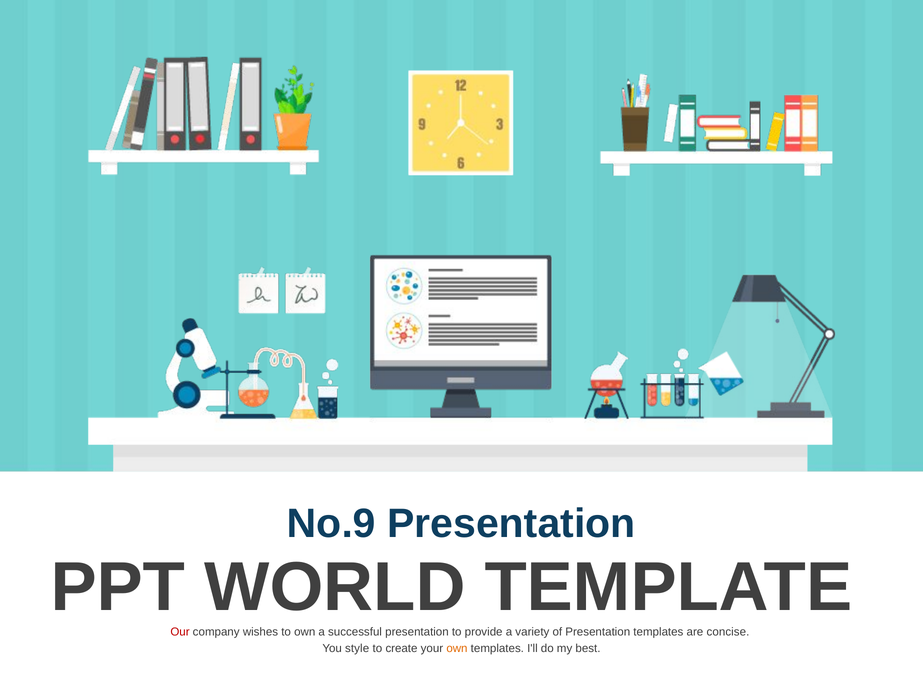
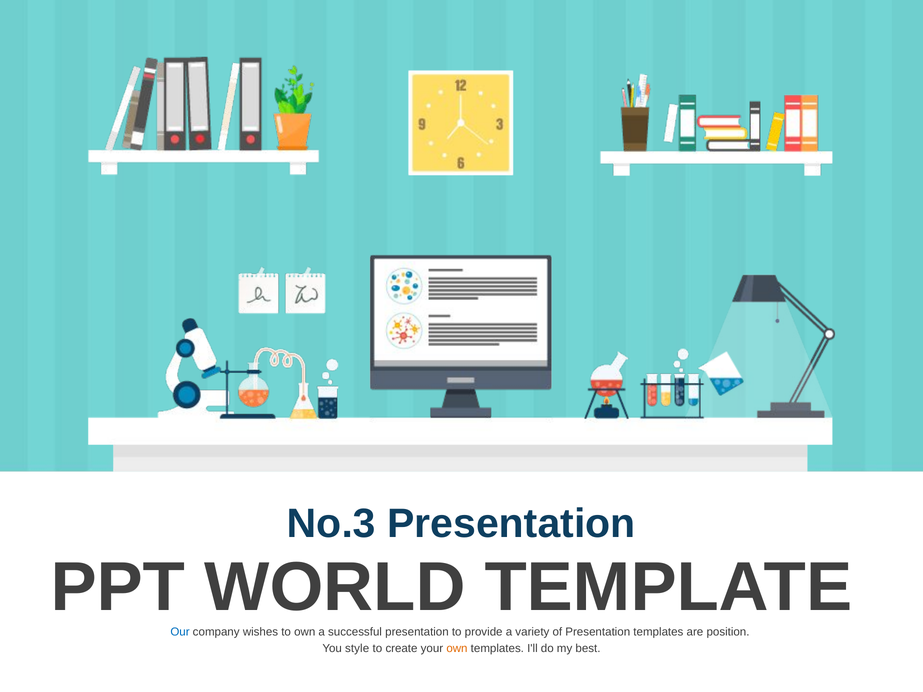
No.9: No.9 -> No.3 (331, 524)
Our colour: red -> blue (180, 632)
concise: concise -> position (728, 632)
